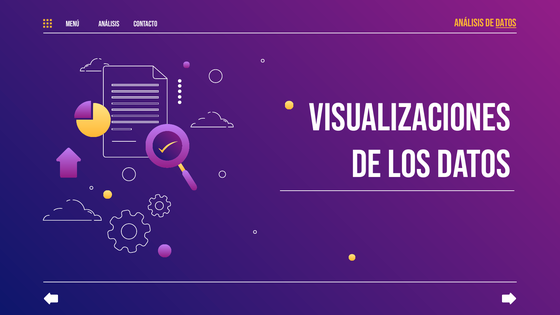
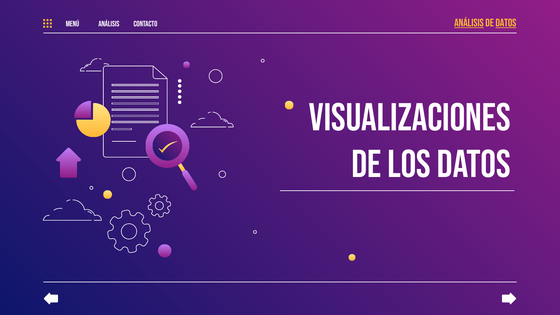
Análisis underline: none -> present (469, 23)
